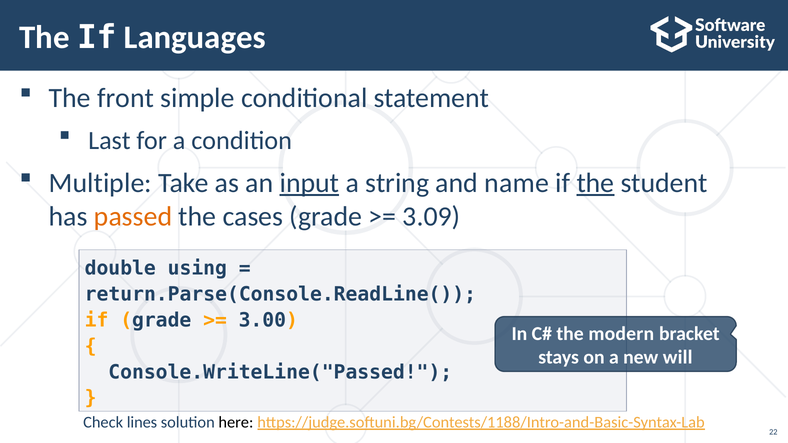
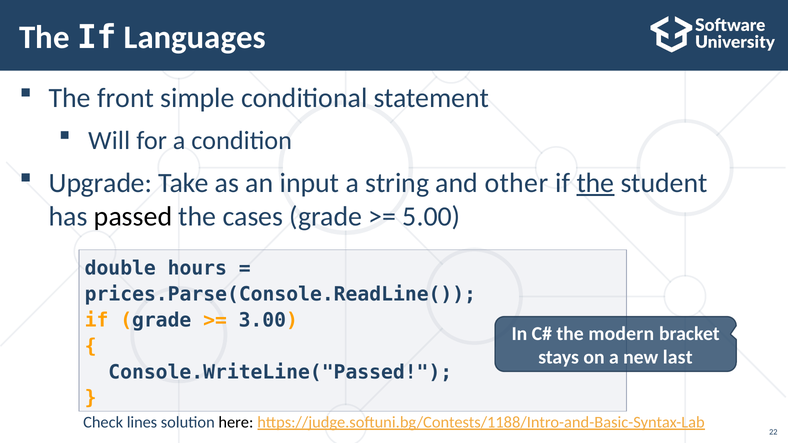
Last: Last -> Will (109, 141)
Multiple: Multiple -> Upgrade (100, 183)
input underline: present -> none (309, 183)
name: name -> other (517, 183)
passed colour: orange -> black (133, 217)
3.09: 3.09 -> 5.00 (431, 217)
using: using -> hours (197, 268)
return.Parse(Console.ReadLine(: return.Parse(Console.ReadLine( -> prices.Parse(Console.ReadLine( (280, 294)
will: will -> last (678, 357)
